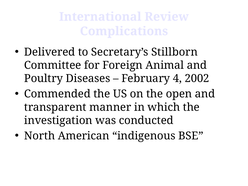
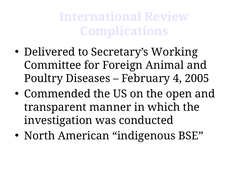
Stillborn: Stillborn -> Working (175, 52)
2002: 2002 -> 2005 (197, 79)
